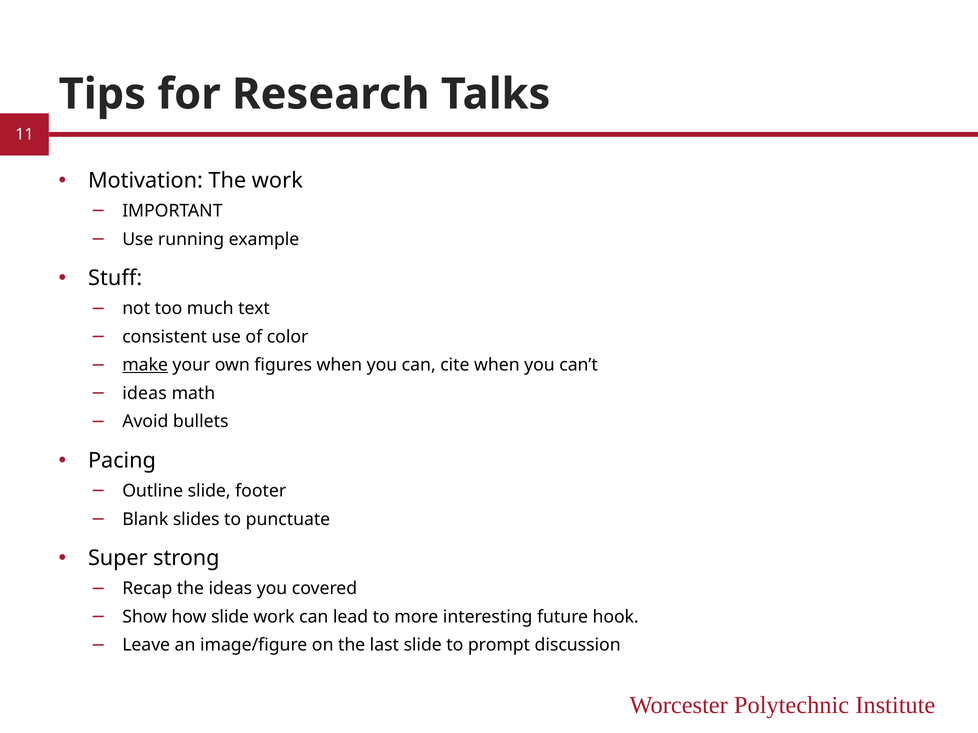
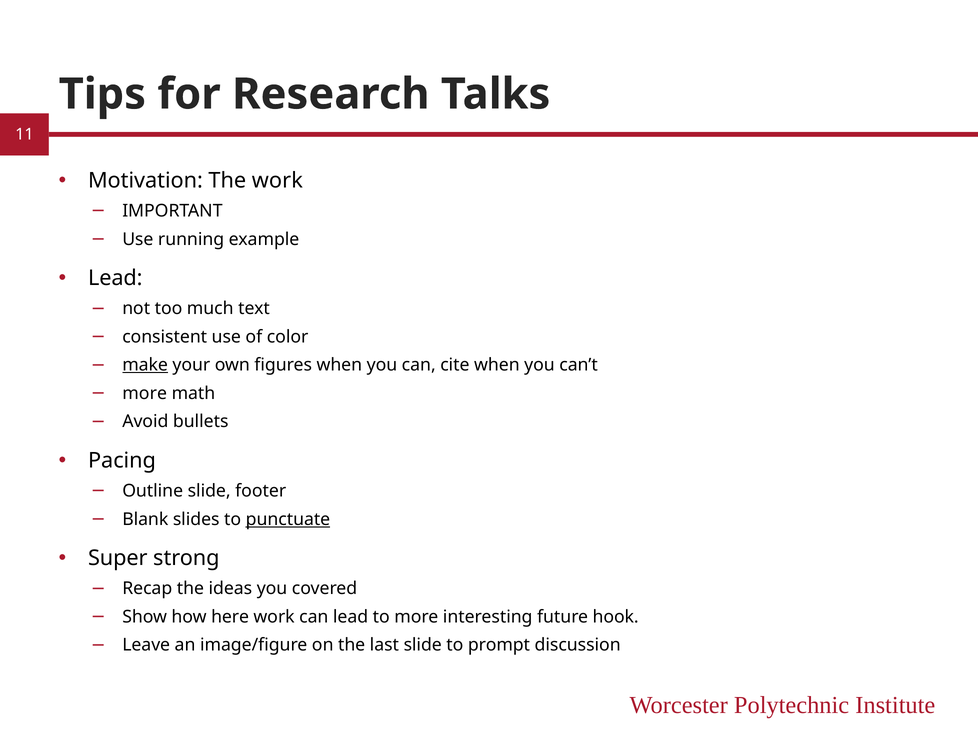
Stuff: Stuff -> Lead (115, 278)
ideas: ideas -> more (145, 394)
punctuate underline: none -> present (288, 520)
how slide: slide -> here (230, 617)
